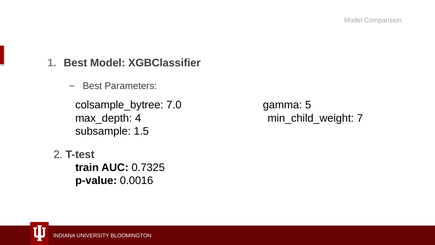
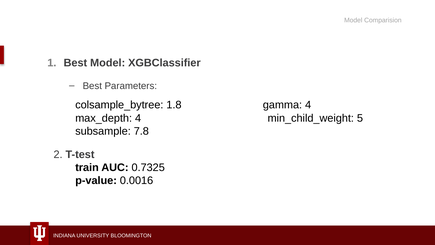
7.0: 7.0 -> 1.8 (174, 105)
gamma 5: 5 -> 4 (308, 105)
7: 7 -> 5 (360, 118)
1.5: 1.5 -> 7.8 (141, 131)
